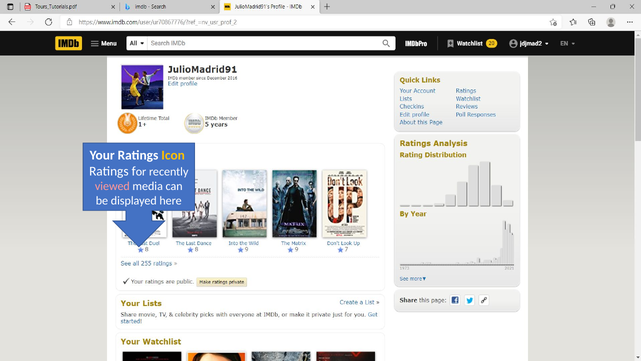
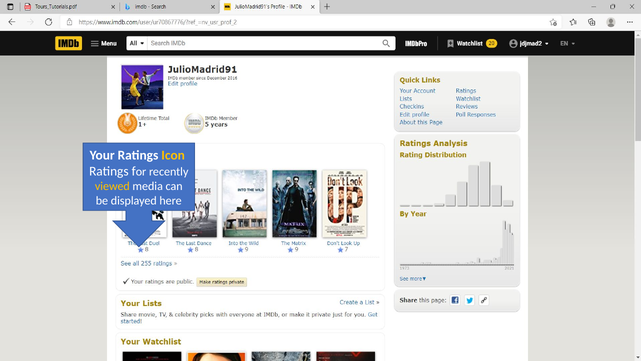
viewed colour: pink -> yellow (112, 186)
